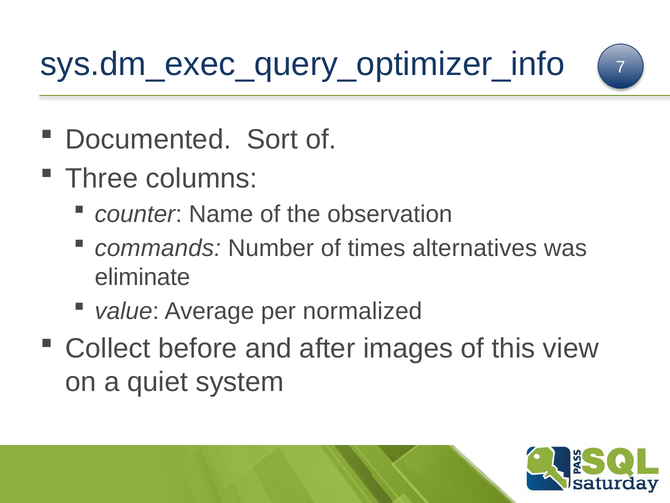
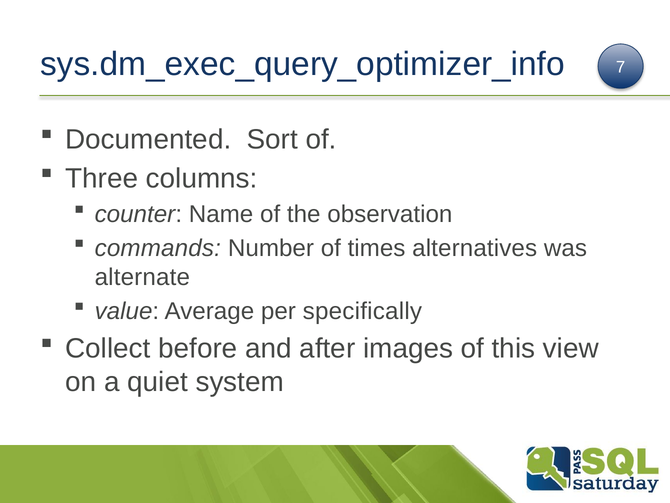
eliminate: eliminate -> alternate (142, 277)
normalized: normalized -> specifically (362, 311)
